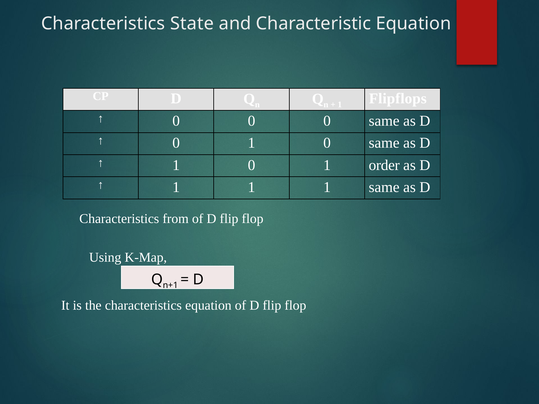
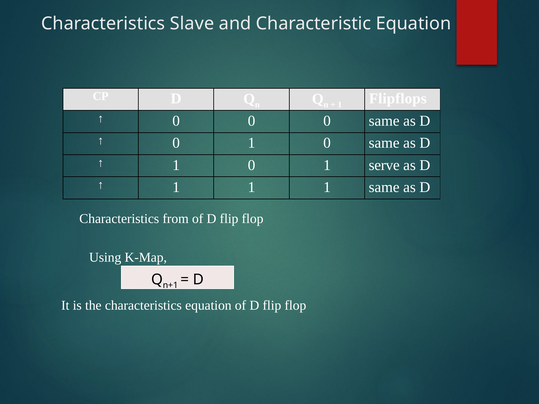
State: State -> Slave (192, 24)
order: order -> serve (384, 165)
